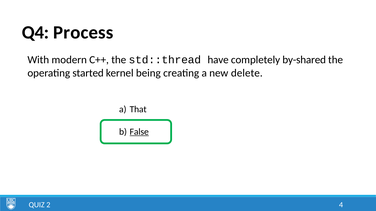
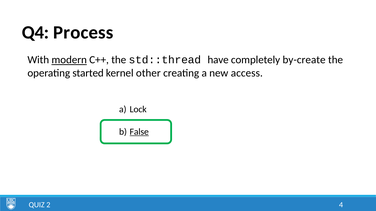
modern underline: none -> present (69, 60)
by-shared: by-shared -> by-create (304, 60)
being: being -> other (148, 73)
delete: delete -> access (247, 73)
That: That -> Lock (138, 110)
